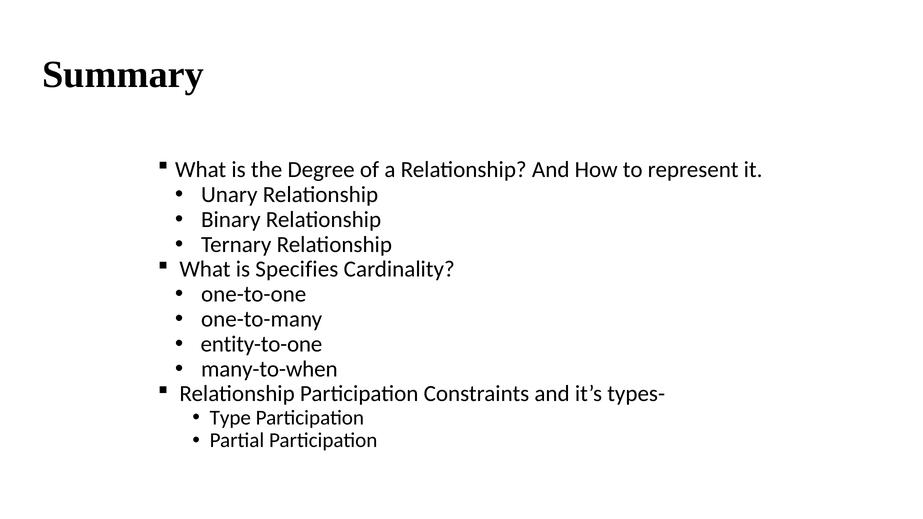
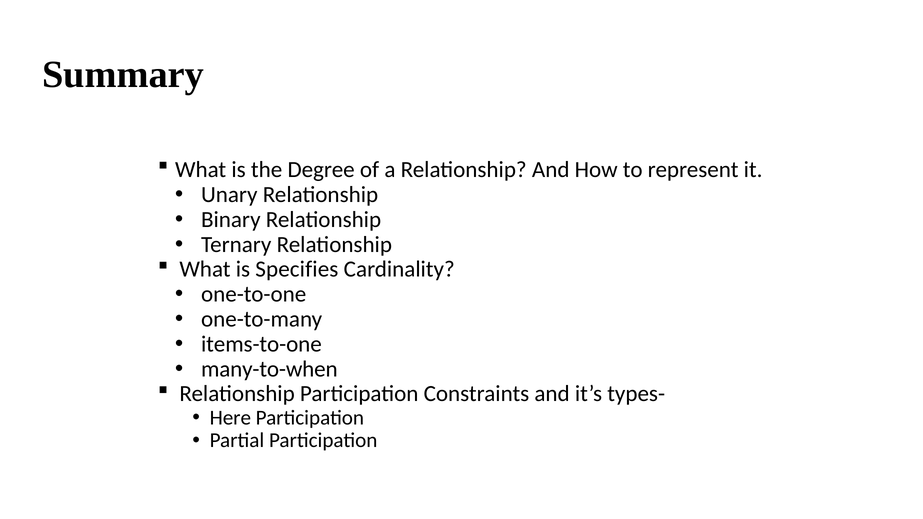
entity-to-one: entity-to-one -> items-to-one (261, 344)
Type: Type -> Here (230, 418)
